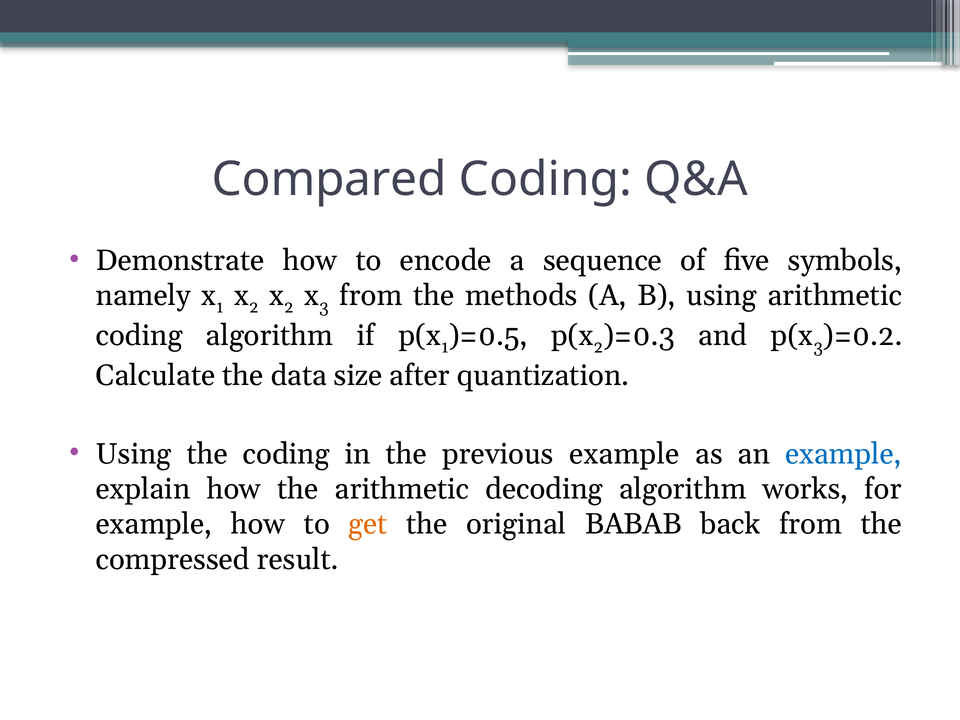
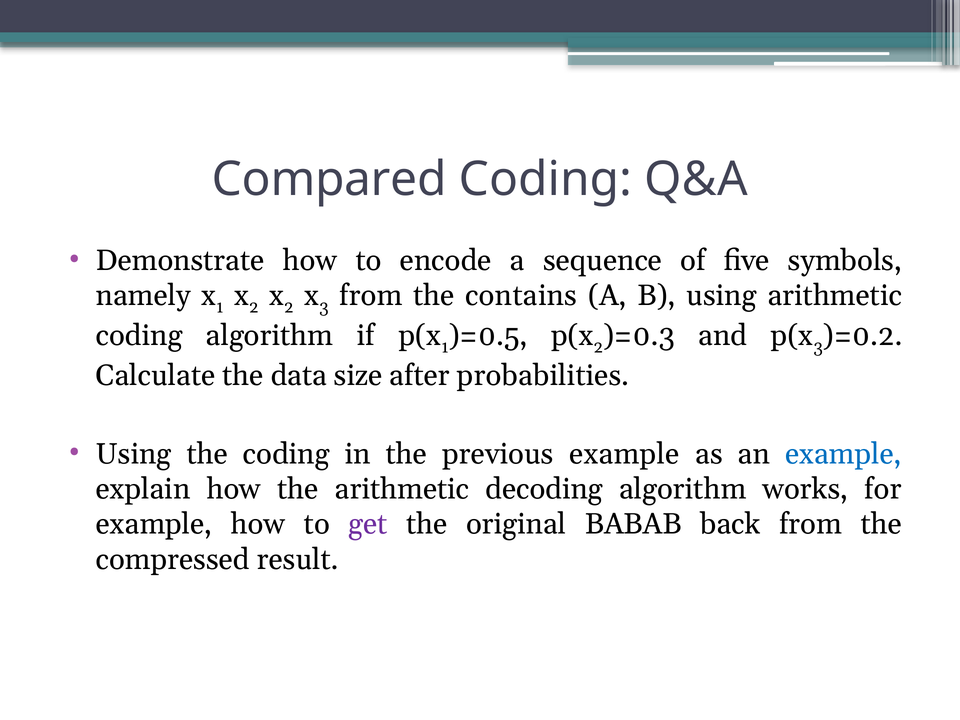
methods: methods -> contains (521, 296)
quantization: quantization -> probabilities (543, 376)
get colour: orange -> purple (368, 524)
